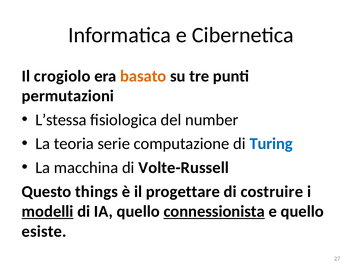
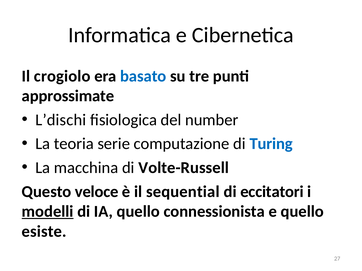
basato colour: orange -> blue (143, 76)
permutazioni: permutazioni -> approssimate (68, 96)
L’stessa: L’stessa -> L’dischi (61, 120)
things: things -> veloce (97, 192)
progettare: progettare -> sequential (183, 192)
costruire: costruire -> eccitatori (272, 192)
connessionista underline: present -> none (214, 212)
